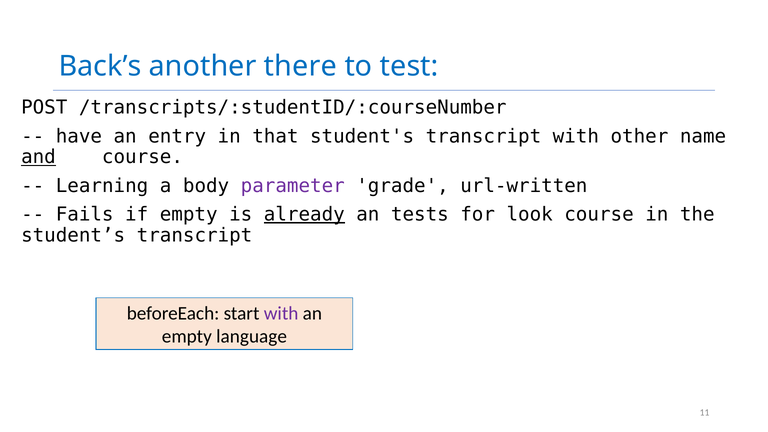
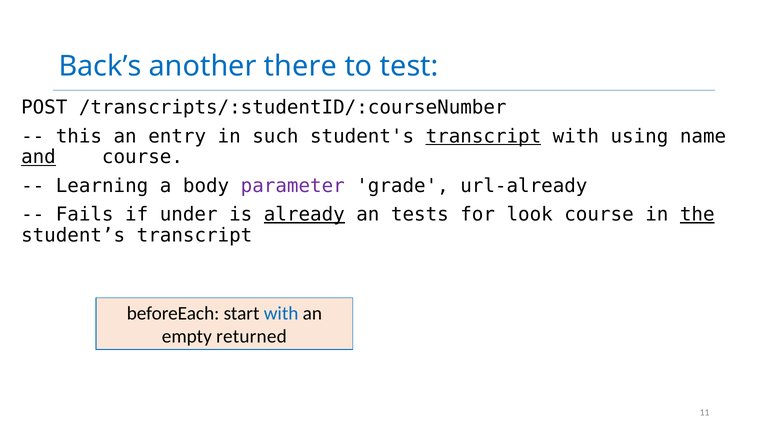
have: have -> this (79, 136)
that: that -> such (275, 136)
transcript underline: none -> present (483, 136)
other: other -> using (639, 136)
url-written: url-written -> url-already (524, 186)
if empty: empty -> under (189, 215)
the underline: none -> present (697, 215)
with colour: purple -> blue (281, 313)
language: language -> returned (251, 336)
